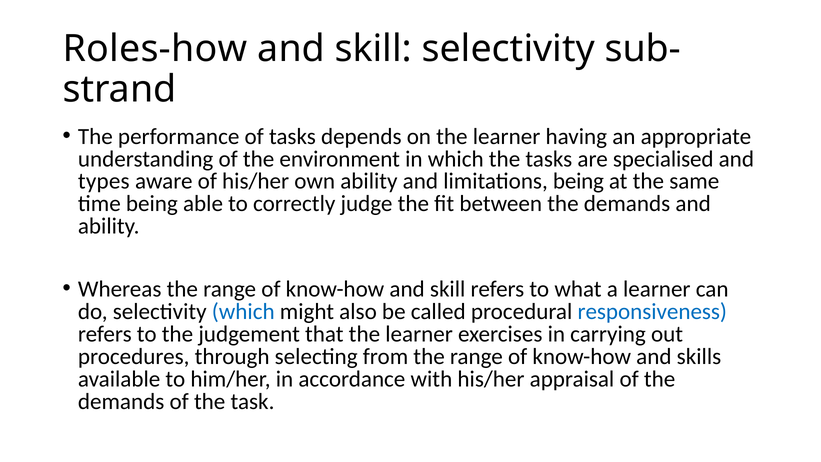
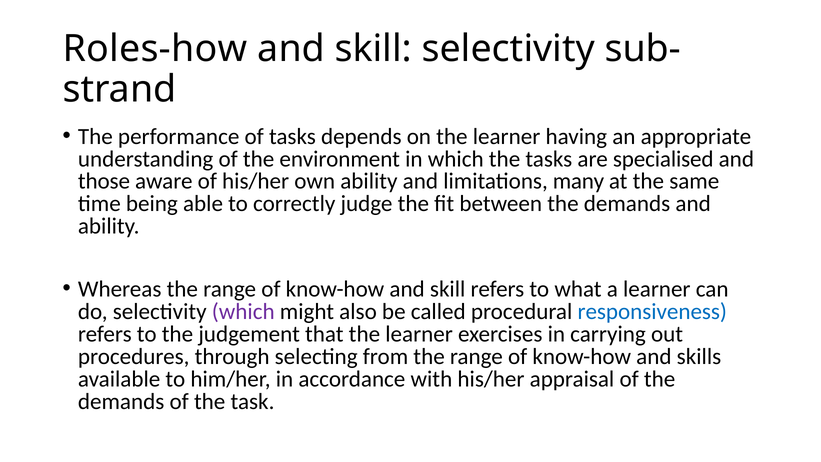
types: types -> those (104, 181)
limitations being: being -> many (578, 181)
which colour: blue -> purple (243, 311)
